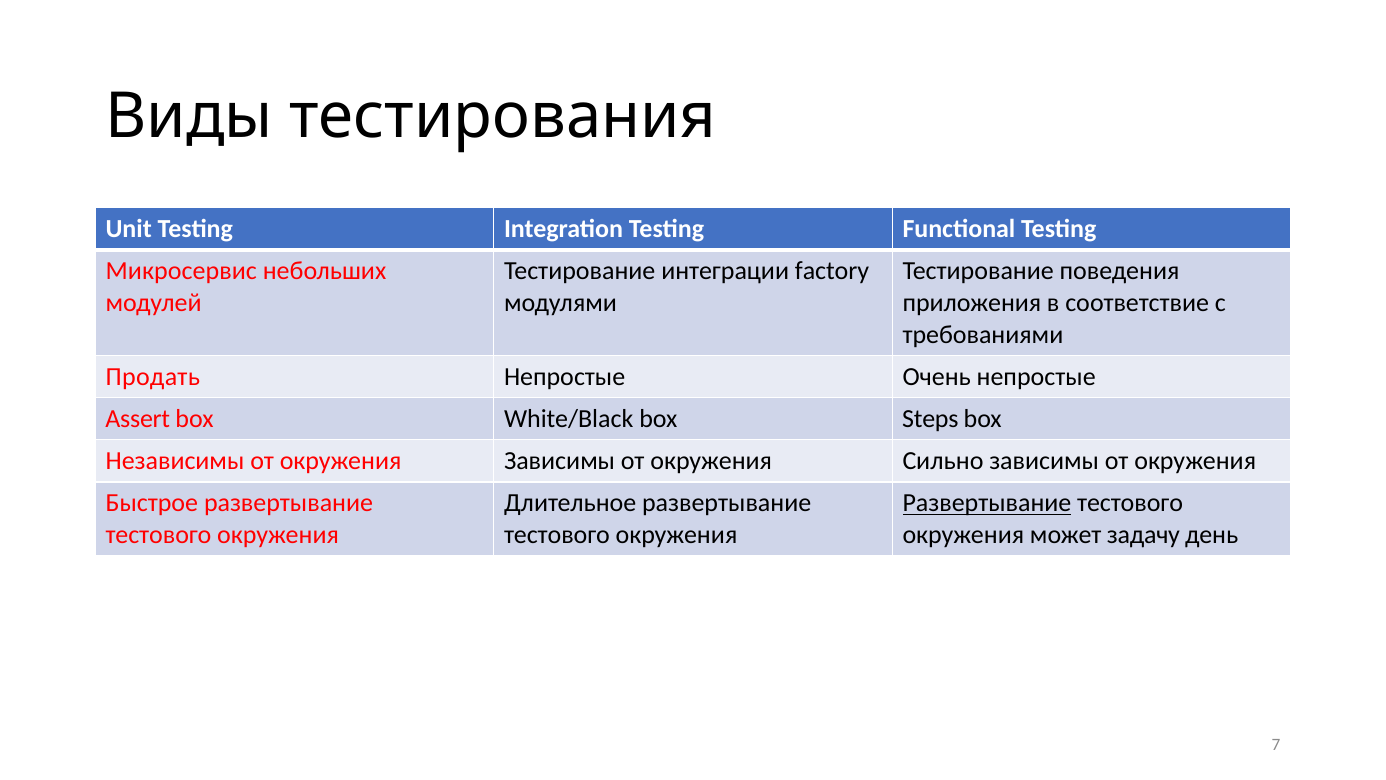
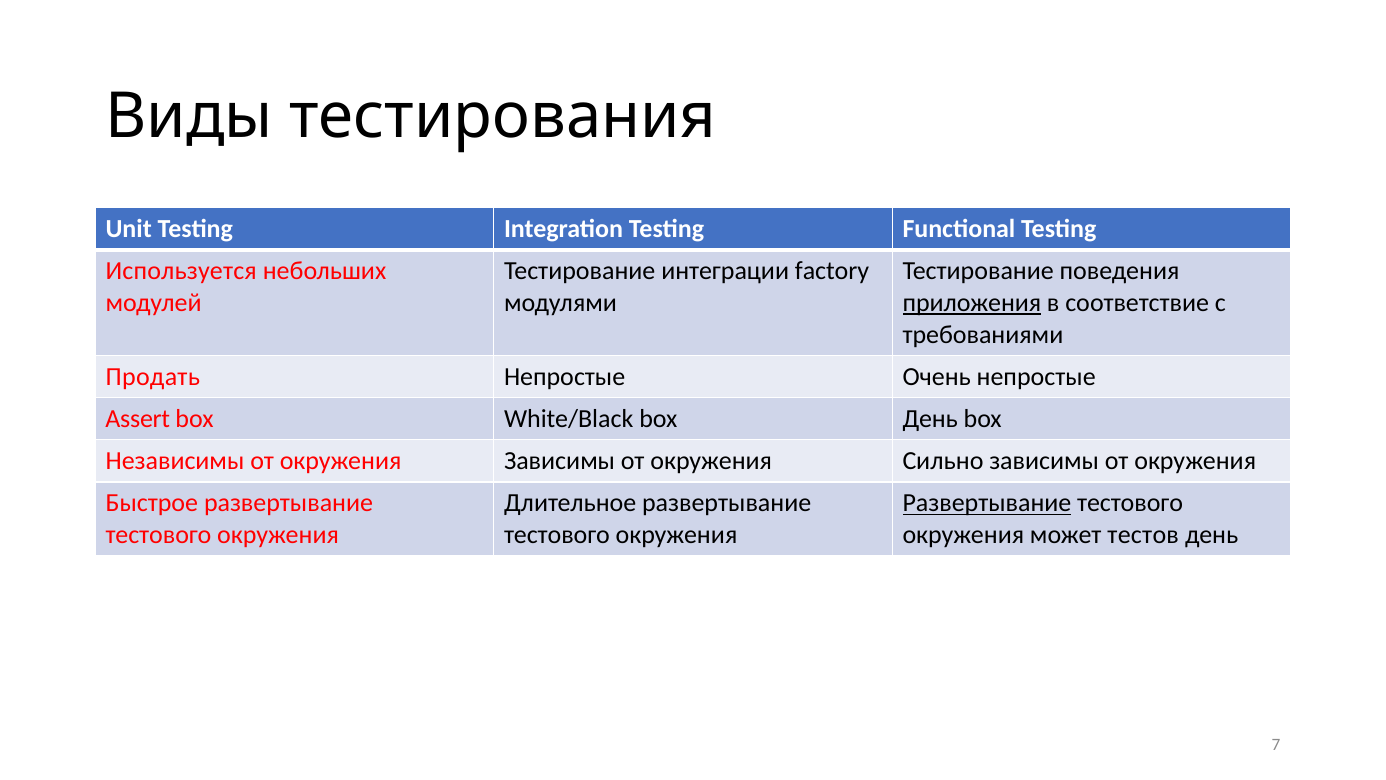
Микросервис: Микросервис -> Используется (181, 271)
приложения underline: none -> present (972, 303)
box Steps: Steps -> День (930, 419)
задачу: задачу -> тестов (1143, 535)
